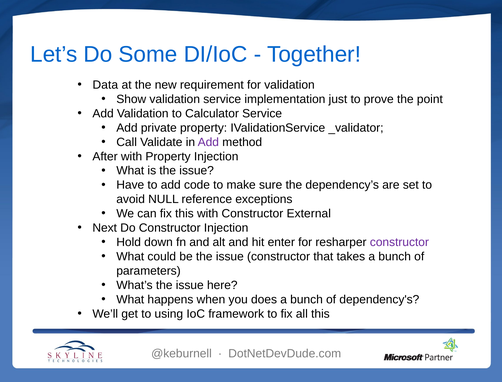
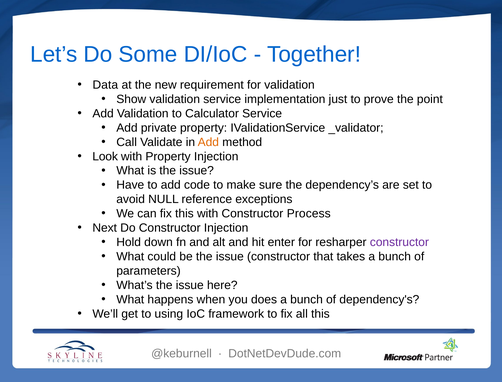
Add colour: purple -> orange (208, 142)
After: After -> Look (105, 157)
External: External -> Process (309, 214)
